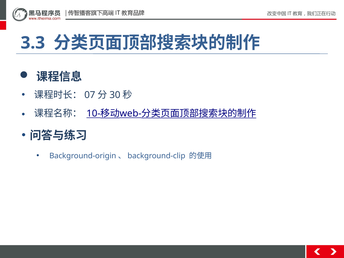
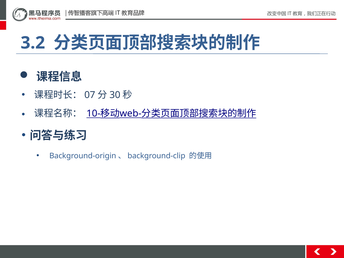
3.3: 3.3 -> 3.2 (33, 43)
